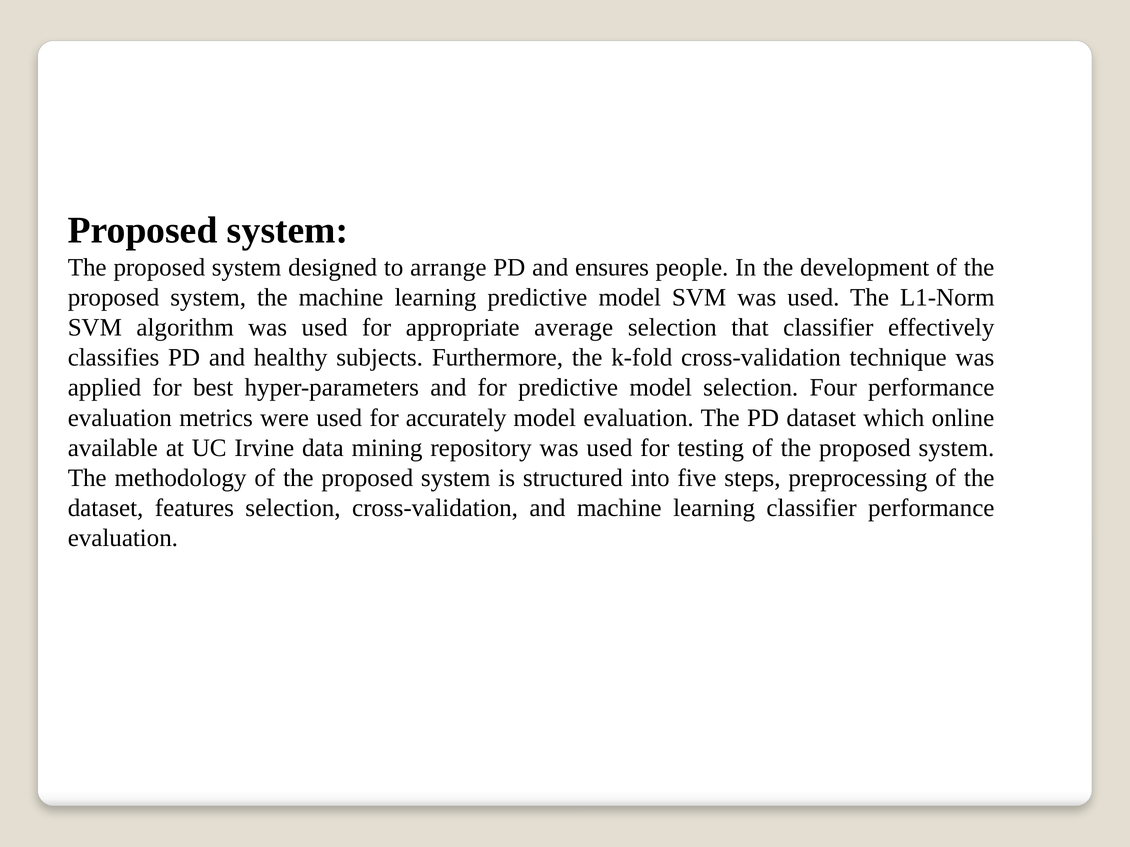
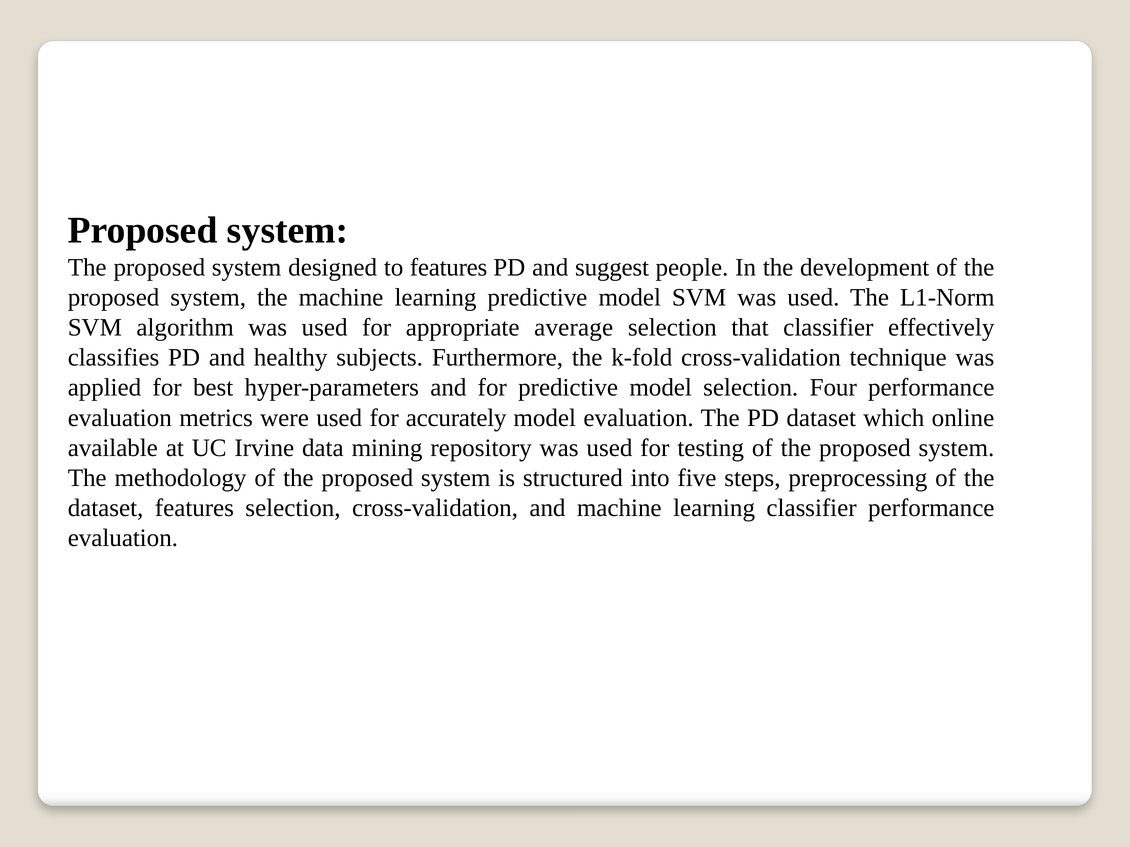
to arrange: arrange -> features (449, 267)
ensures: ensures -> suggest (612, 267)
